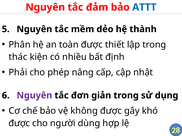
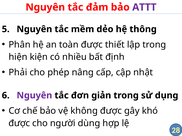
ATTT colour: blue -> purple (144, 7)
thành: thành -> thông (143, 29)
thác: thác -> hiện (18, 57)
